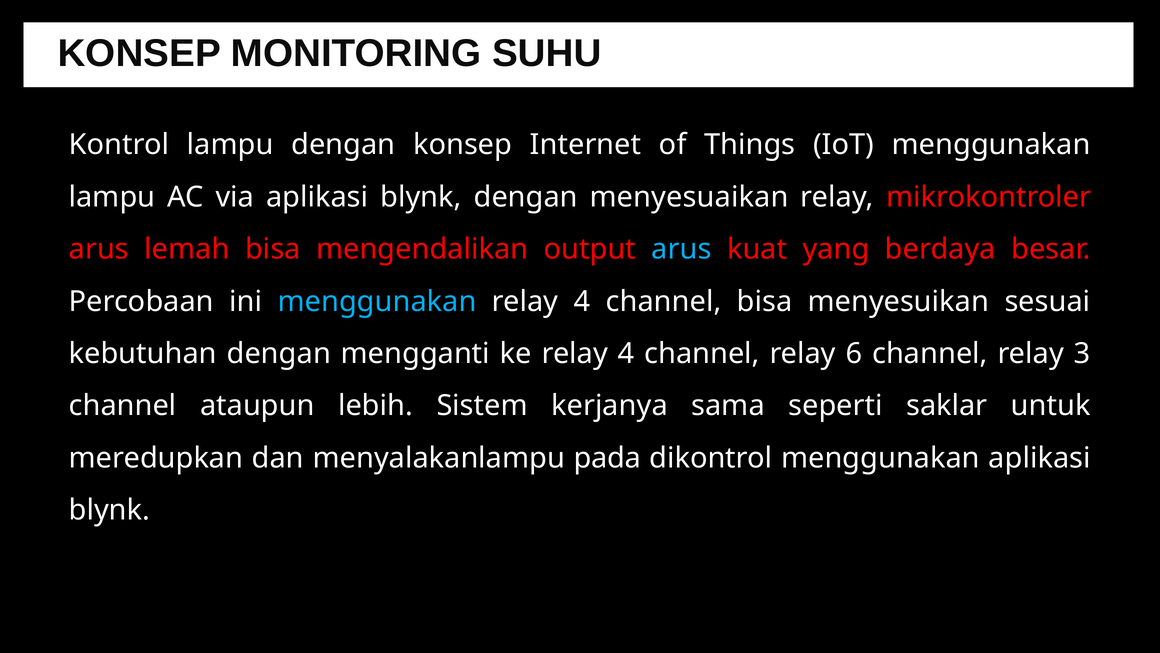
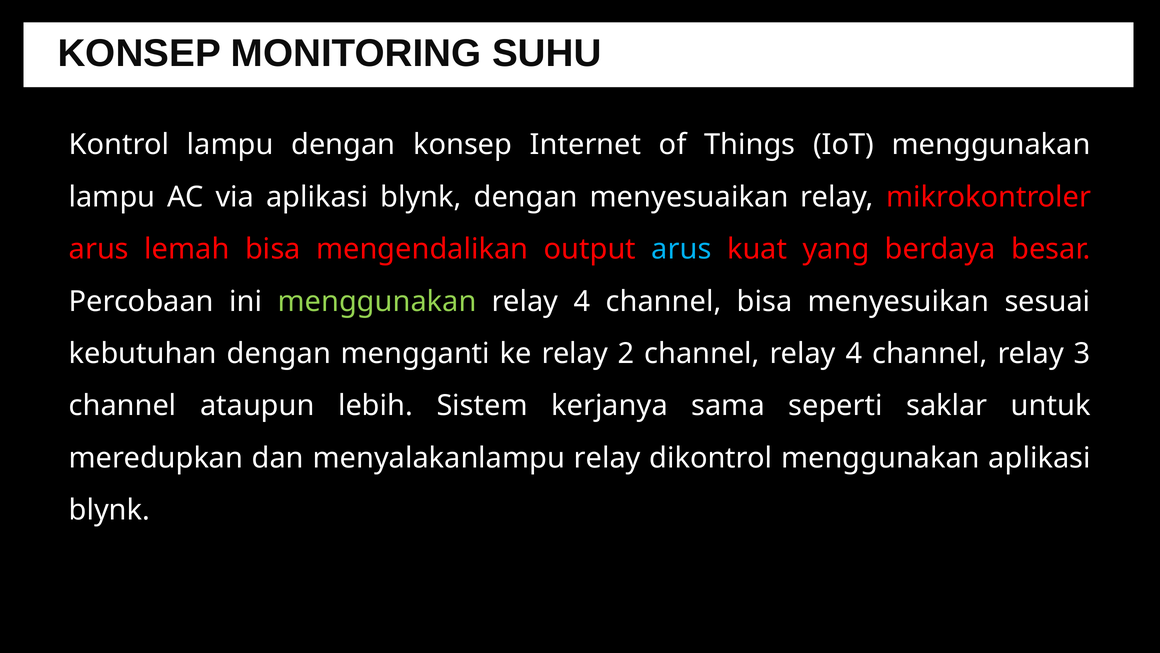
menggunakan colour: light blue -> light green (377, 301)
ke relay 4: 4 -> 2 (626, 353)
channel relay 6: 6 -> 4 (854, 353)
menyalakanlampu pada: pada -> relay (607, 458)
